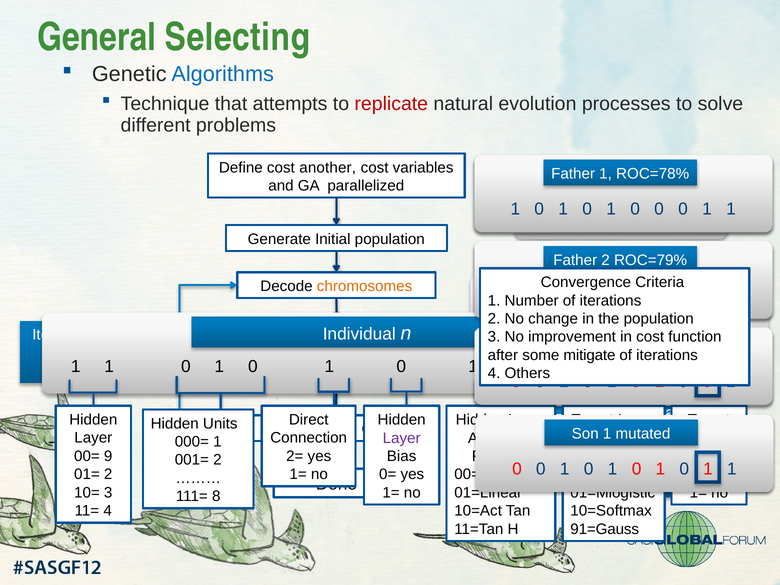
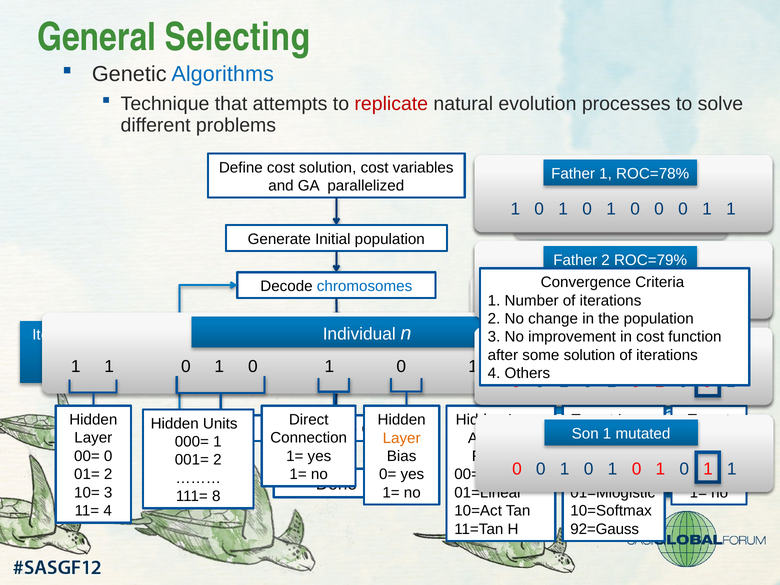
cost another: another -> solution (328, 168)
chromosomes colour: orange -> blue (365, 286)
some mitigate: mitigate -> solution (589, 355)
Layer colour: purple -> orange (402, 438)
00= 9: 9 -> 0 (108, 456)
2=: 2= -> 1= (295, 456)
91=Gauss: 91=Gauss -> 92=Gauss (605, 529)
